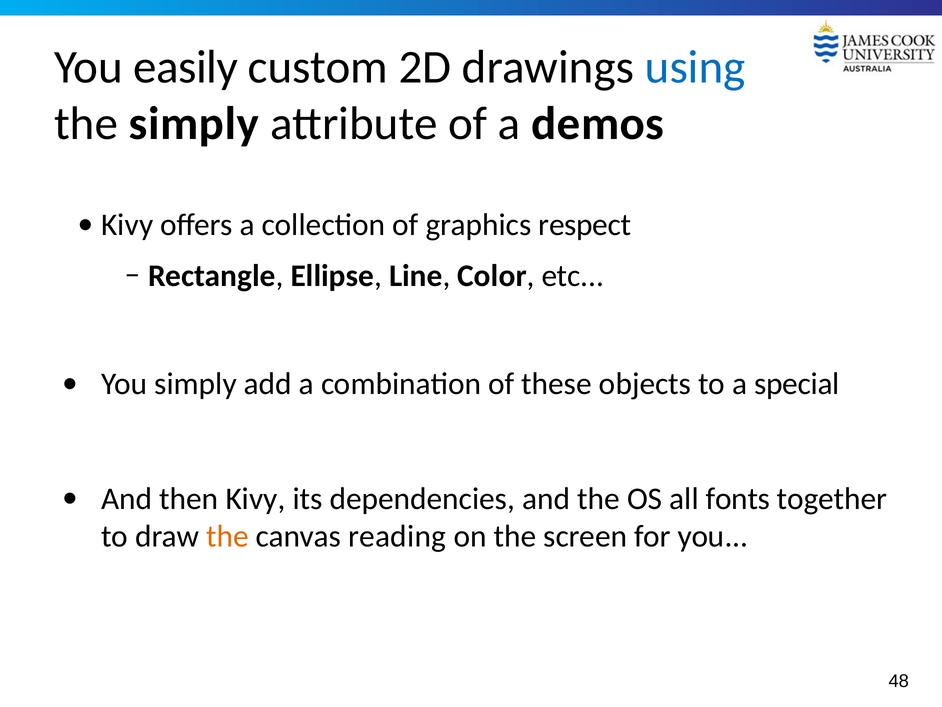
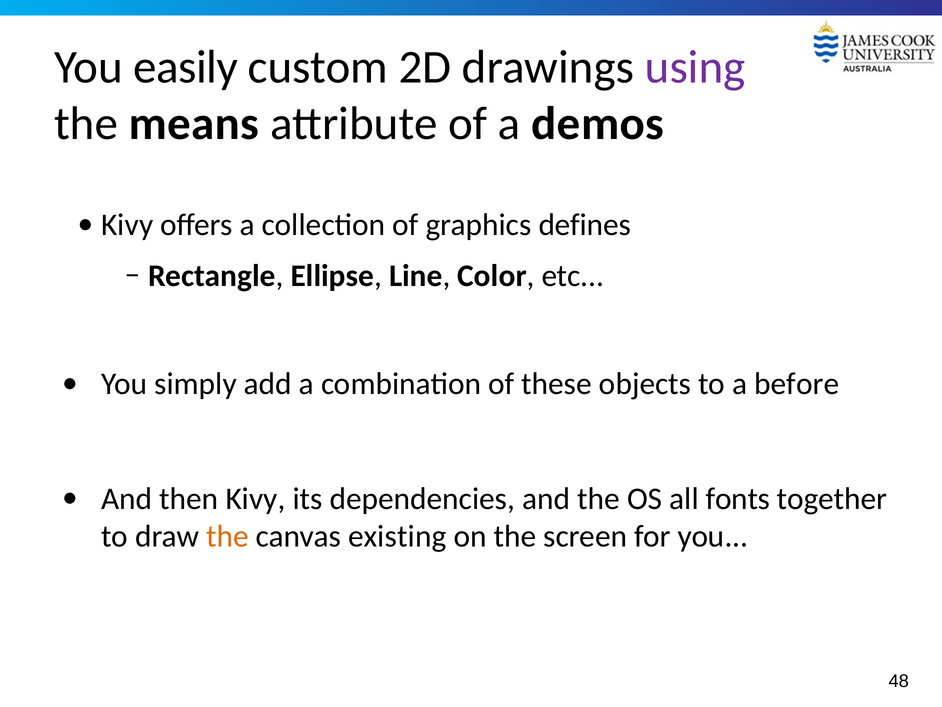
using colour: blue -> purple (695, 67)
the simply: simply -> means (194, 123)
respect: respect -> defines (585, 225)
special: special -> before (797, 384)
reading: reading -> existing (397, 536)
